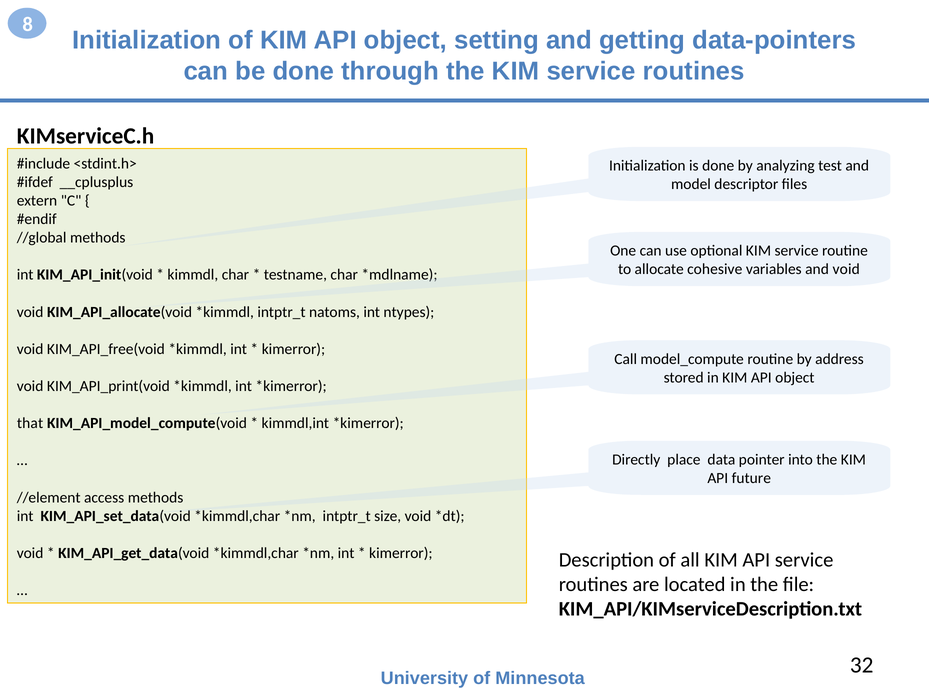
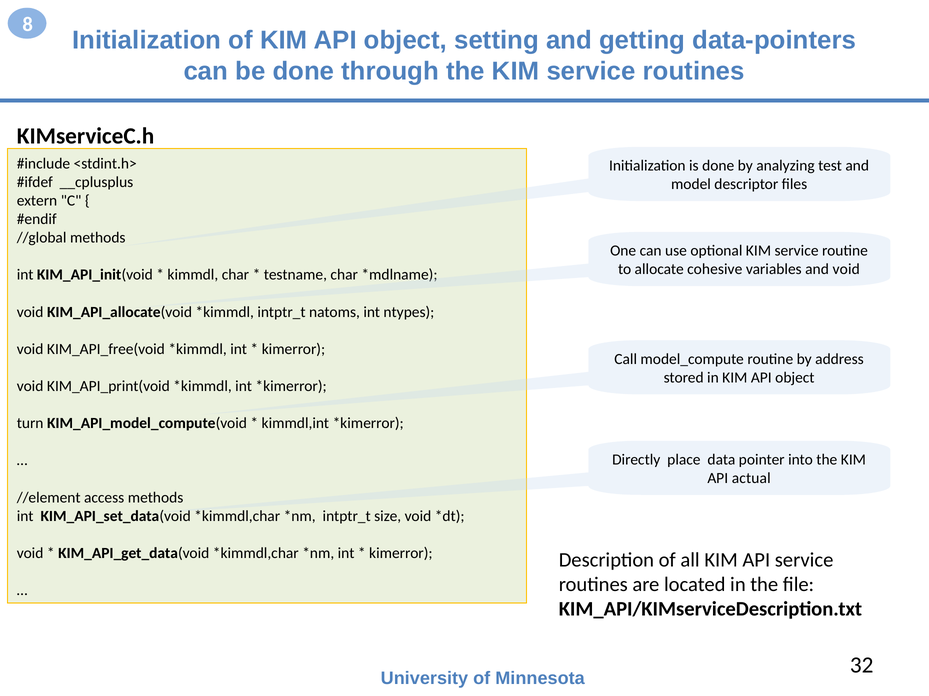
that: that -> turn (30, 424)
future: future -> actual (751, 479)
